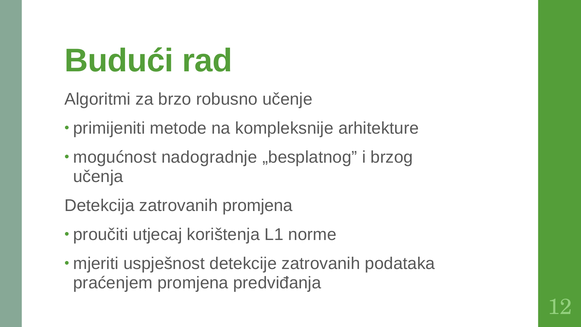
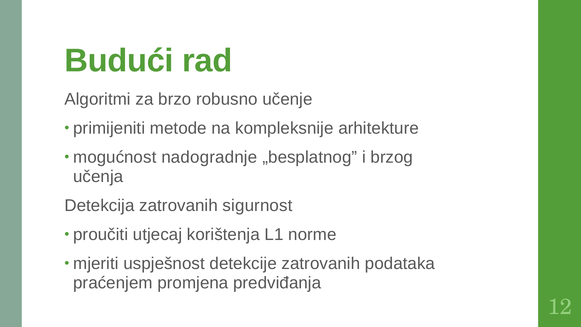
zatrovanih promjena: promjena -> sigurnost (258, 205)
